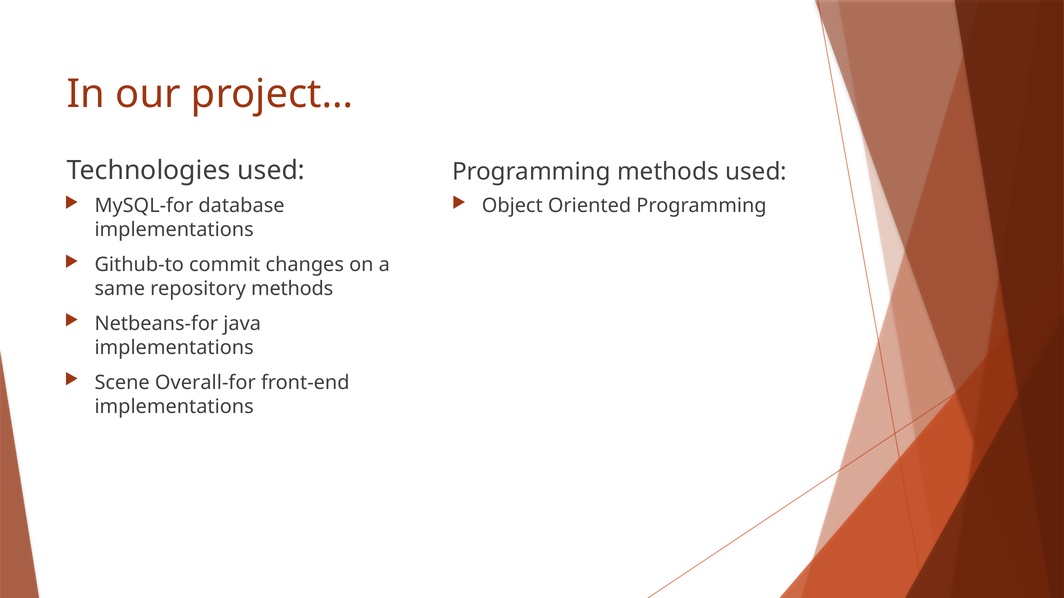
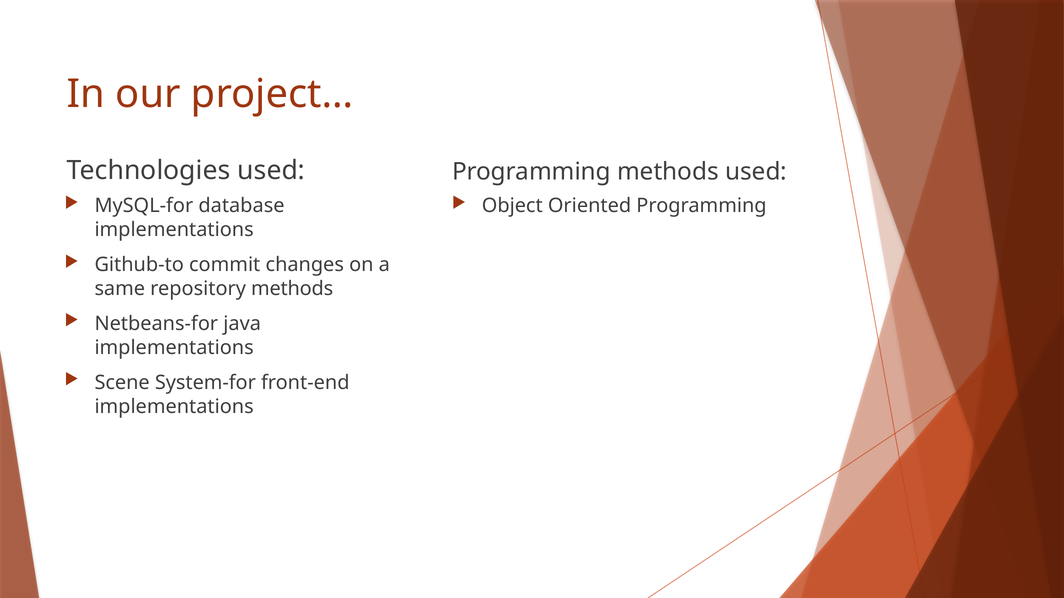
Overall-for: Overall-for -> System-for (205, 383)
